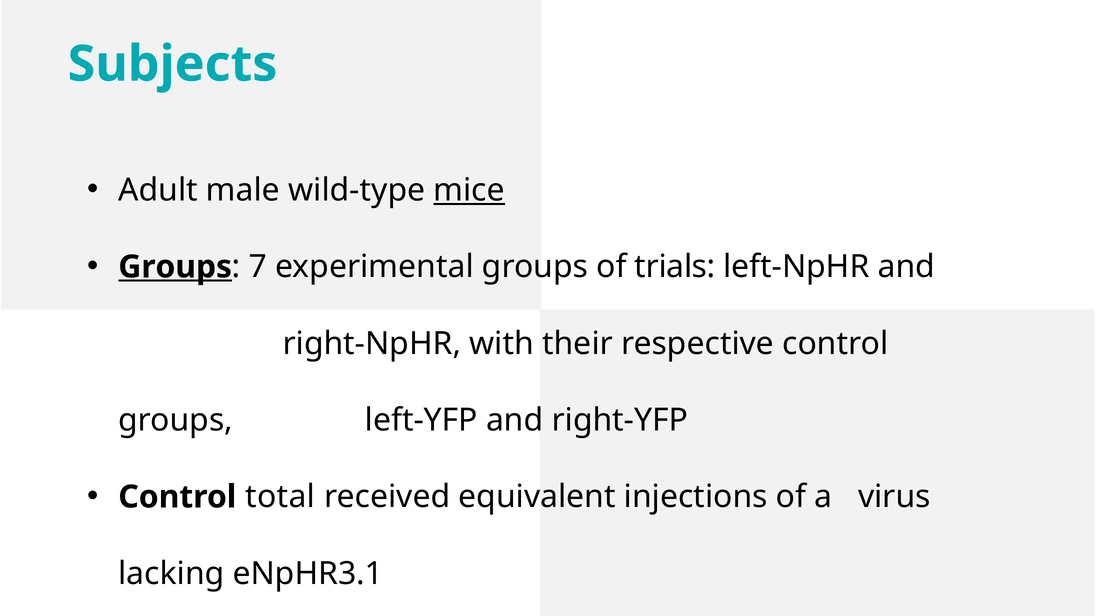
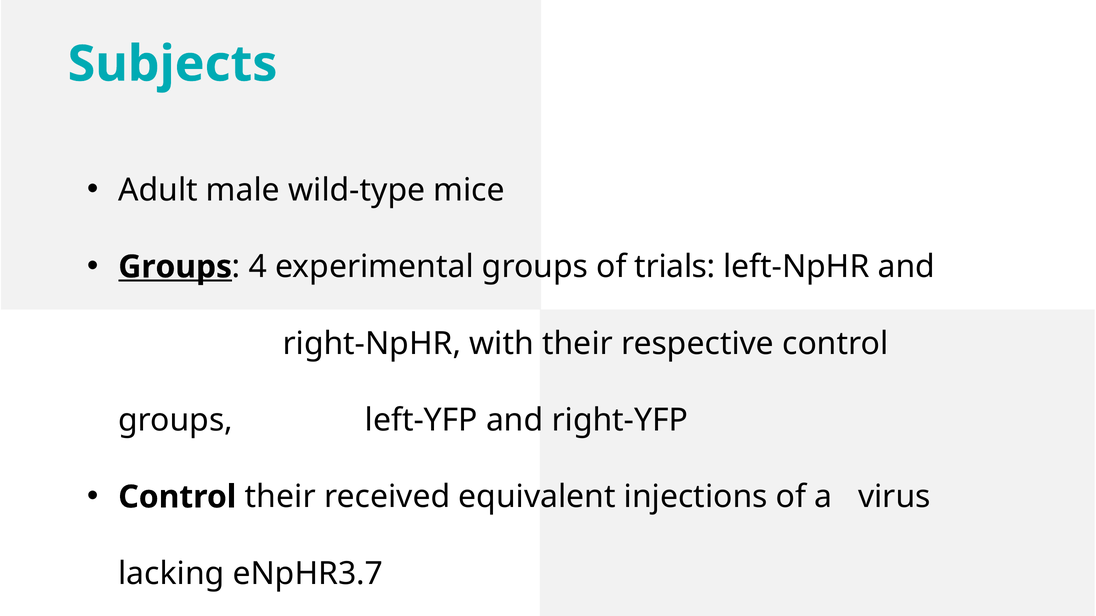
mice underline: present -> none (469, 190)
7: 7 -> 4 (258, 267)
Control total: total -> their (280, 497)
eNpHR3.1: eNpHR3.1 -> eNpHR3.7 (308, 574)
